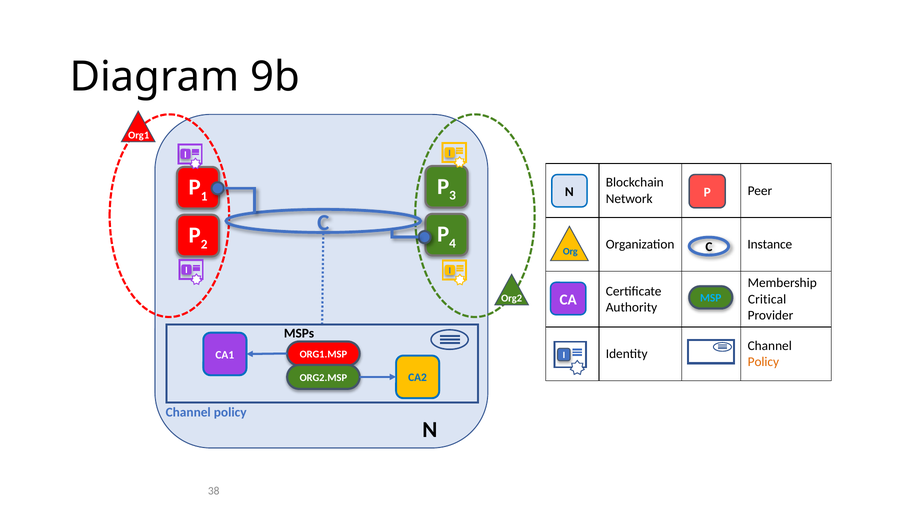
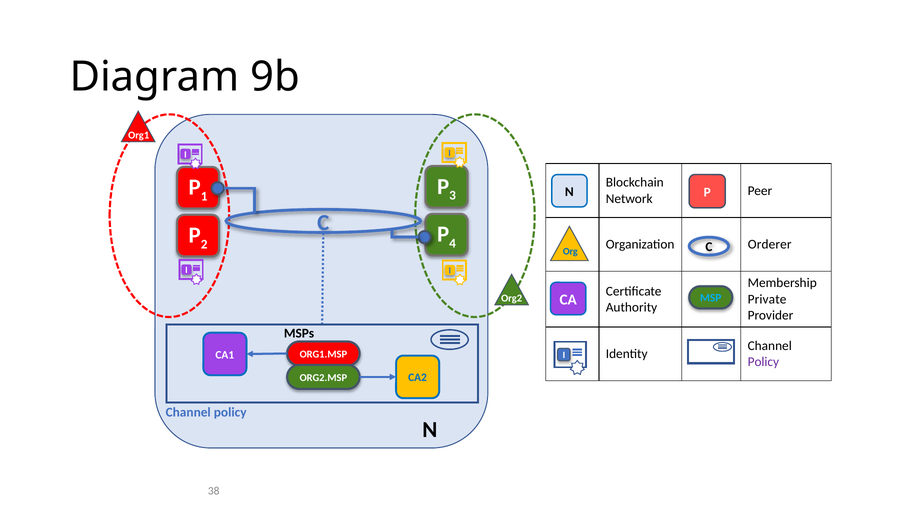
Instance: Instance -> Orderer (770, 245)
Critical: Critical -> Private (767, 299)
Policy colour: orange -> purple (763, 362)
